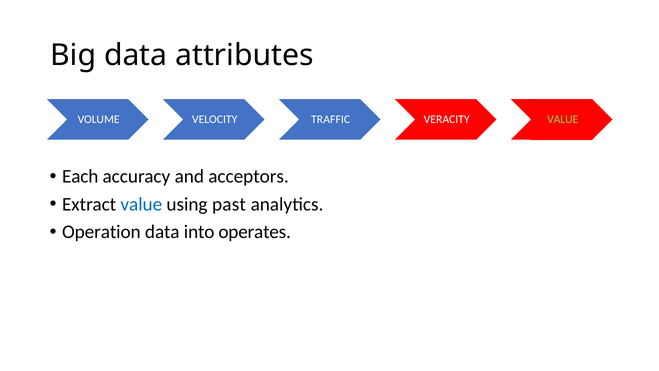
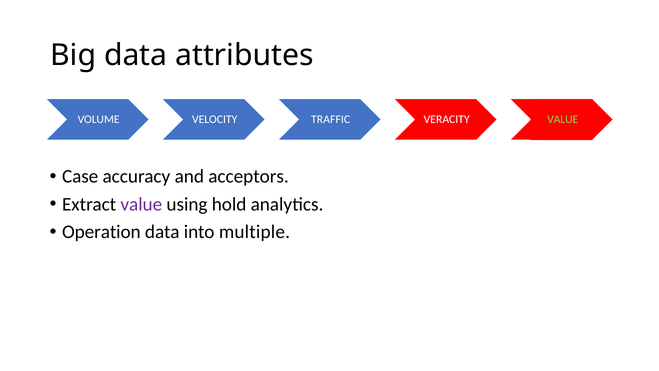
Each: Each -> Case (80, 176)
value colour: blue -> purple (141, 204)
past: past -> hold (229, 204)
operates: operates -> multiple (254, 232)
